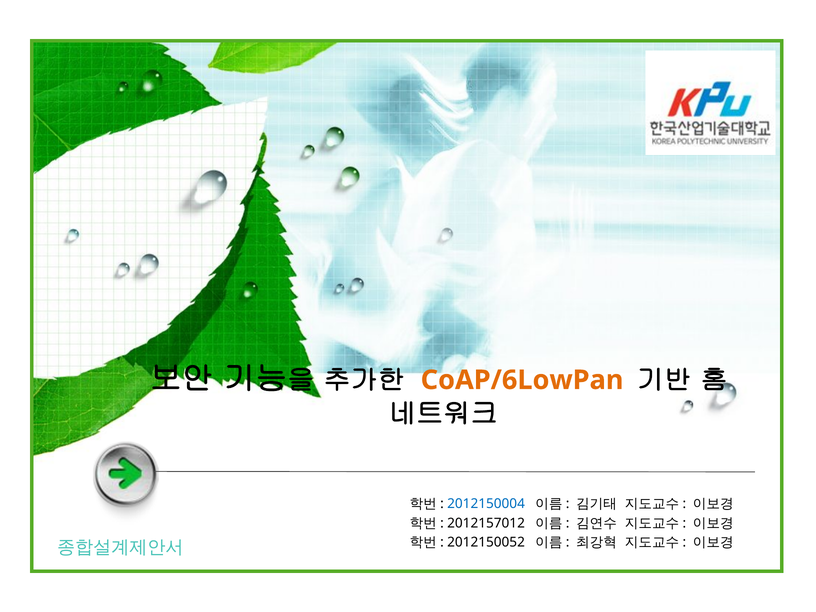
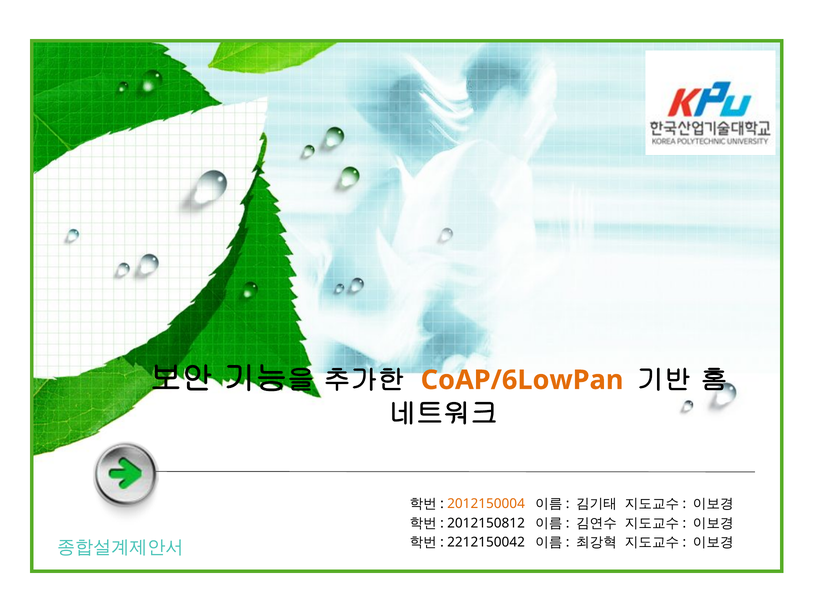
2012150004 colour: blue -> orange (486, 504)
2012157012: 2012157012 -> 2012150812 (486, 523)
2012150052: 2012150052 -> 2212150042 (486, 542)
